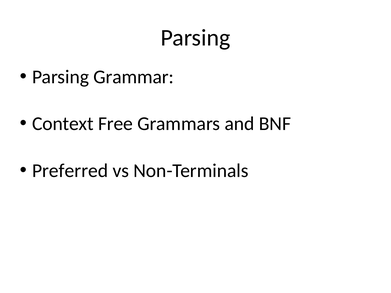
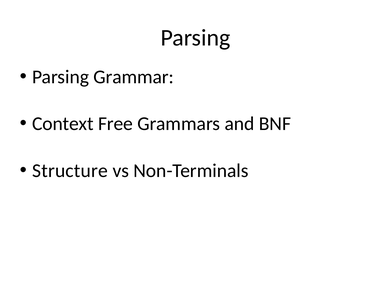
Preferred: Preferred -> Structure (70, 171)
